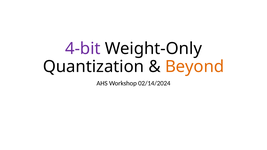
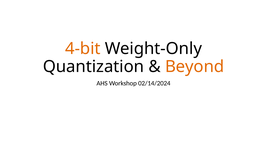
4-bit colour: purple -> orange (83, 49)
